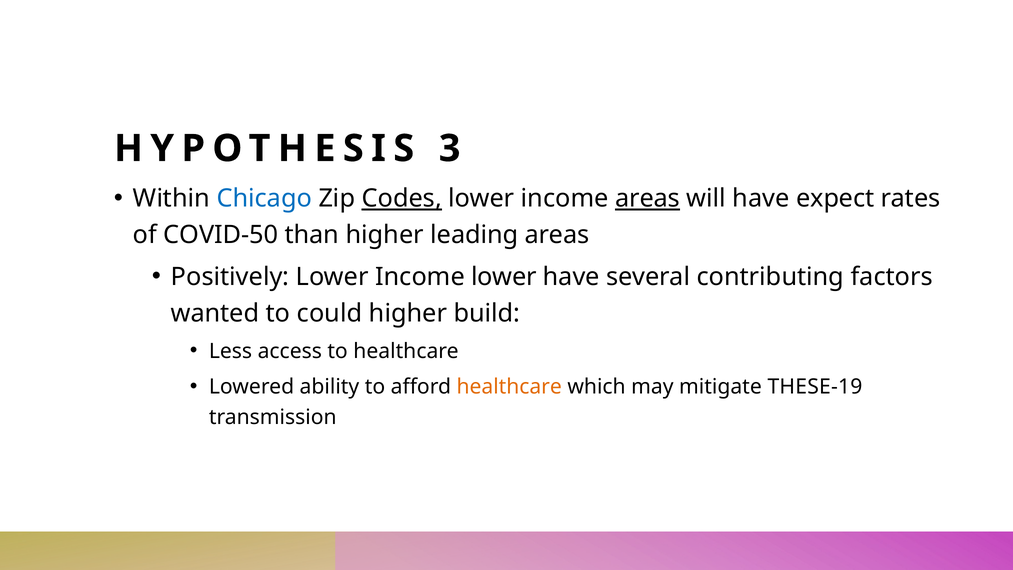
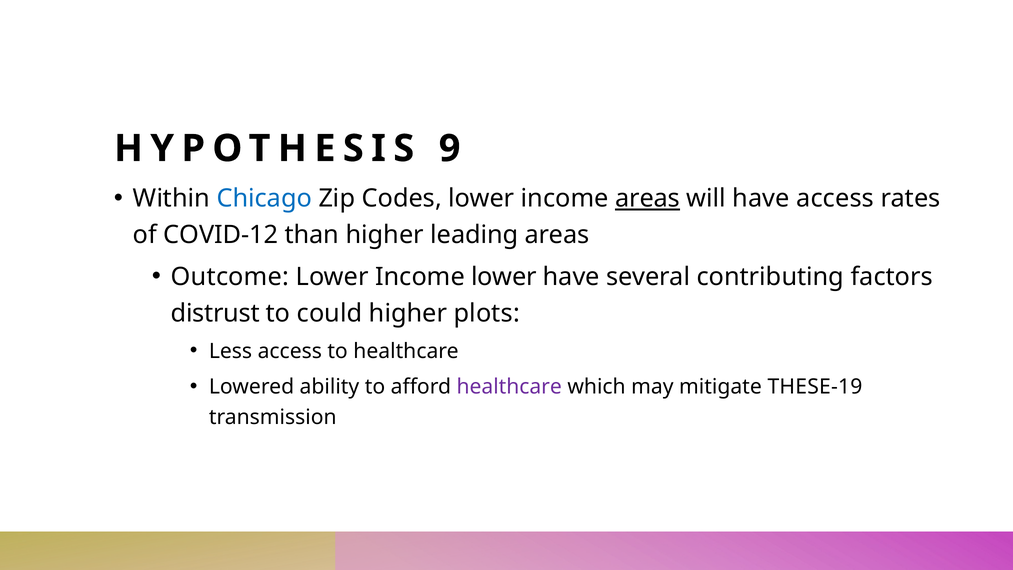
3: 3 -> 9 (450, 149)
Codes underline: present -> none (402, 199)
have expect: expect -> access (835, 199)
COVID-50: COVID-50 -> COVID-12 (221, 235)
Positively: Positively -> Outcome (230, 277)
wanted: wanted -> distrust (215, 313)
build: build -> plots (487, 313)
healthcare colour: orange -> purple (509, 387)
